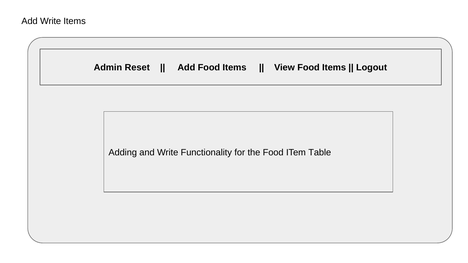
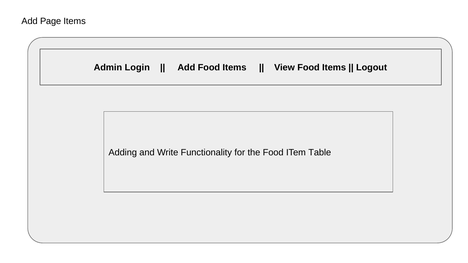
Add Write: Write -> Page (51, 21)
Reset: Reset -> Login (137, 68)
